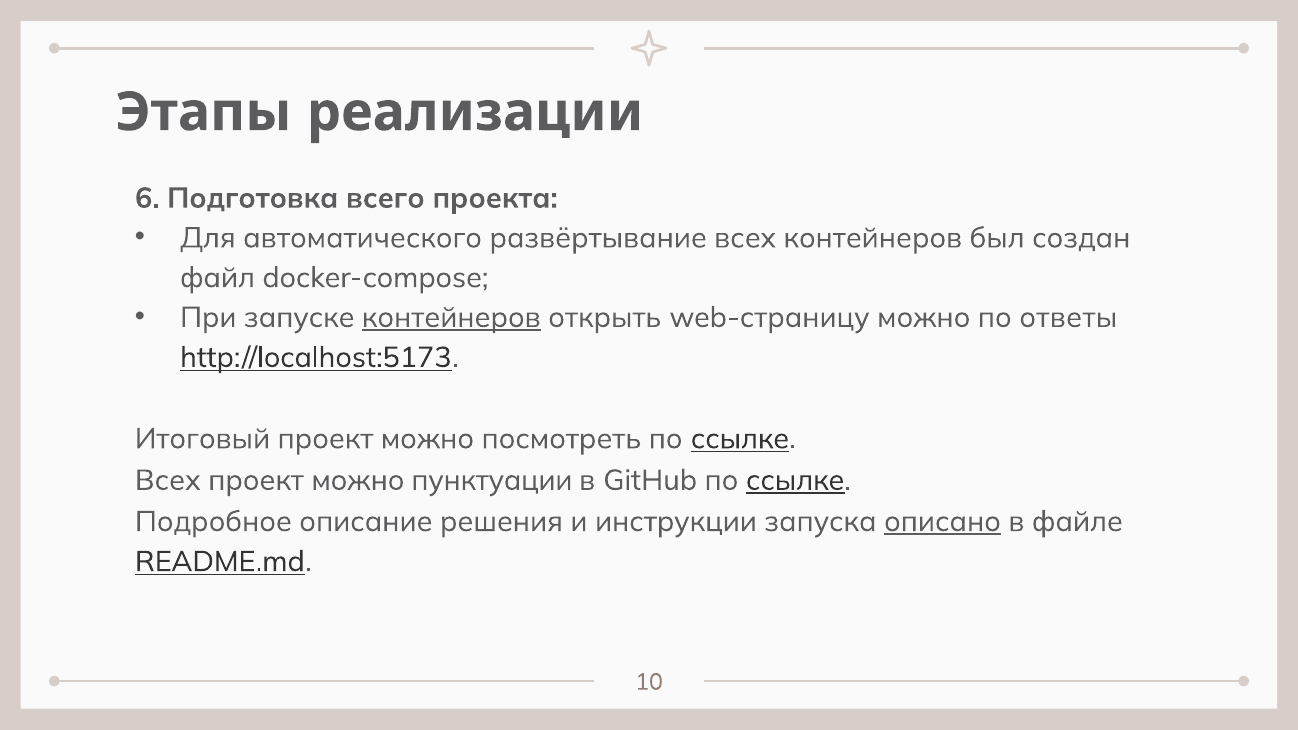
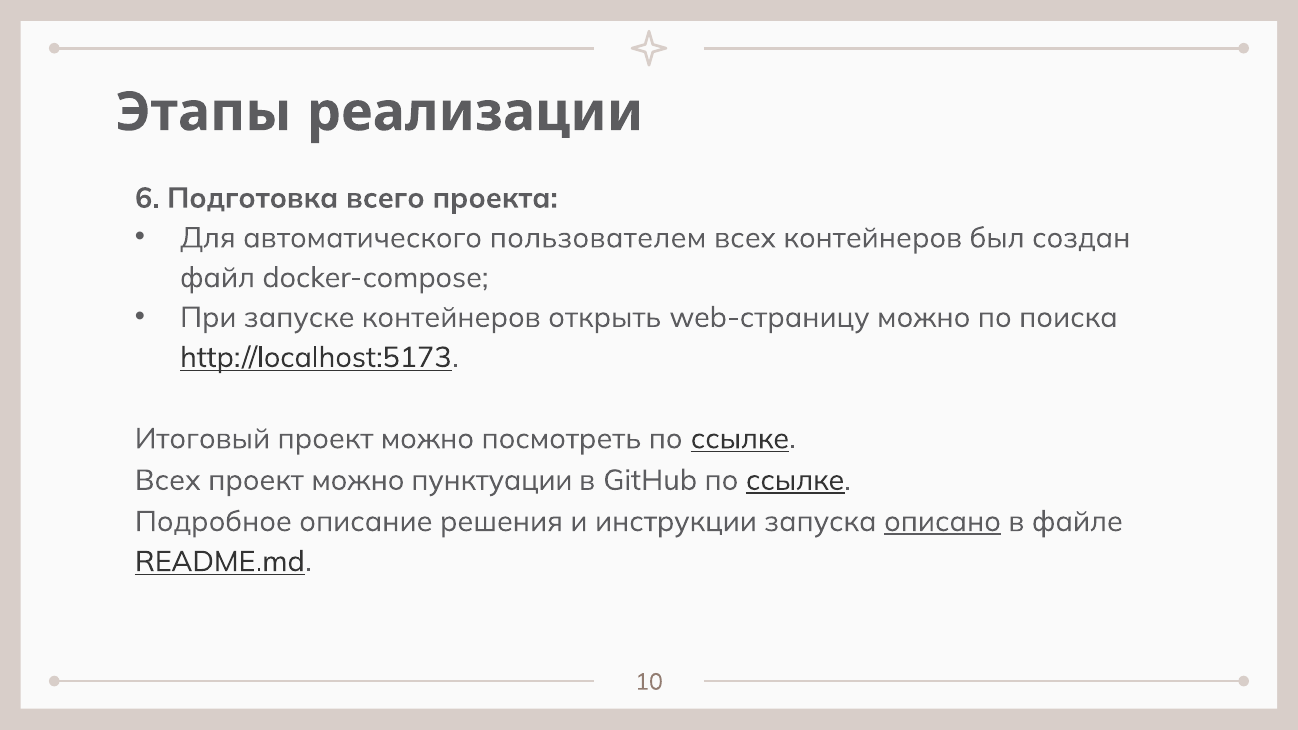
развёртывание: развёртывание -> пользователем (598, 238)
контейнеров underline: present -> none (451, 318)
ответы: ответы -> поиска (1068, 318)
